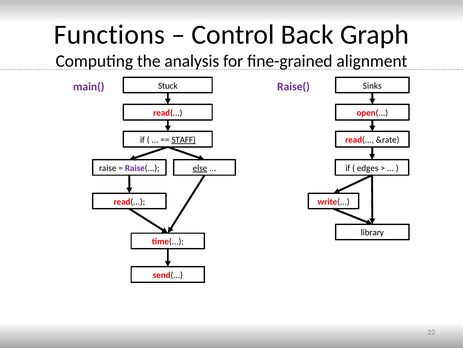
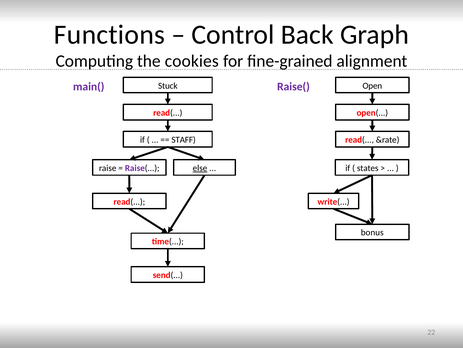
analysis: analysis -> cookies (192, 61)
Sinks: Sinks -> Open (372, 86)
STAFF underline: present -> none (184, 140)
edges: edges -> states (368, 168)
library: library -> bonus (372, 232)
